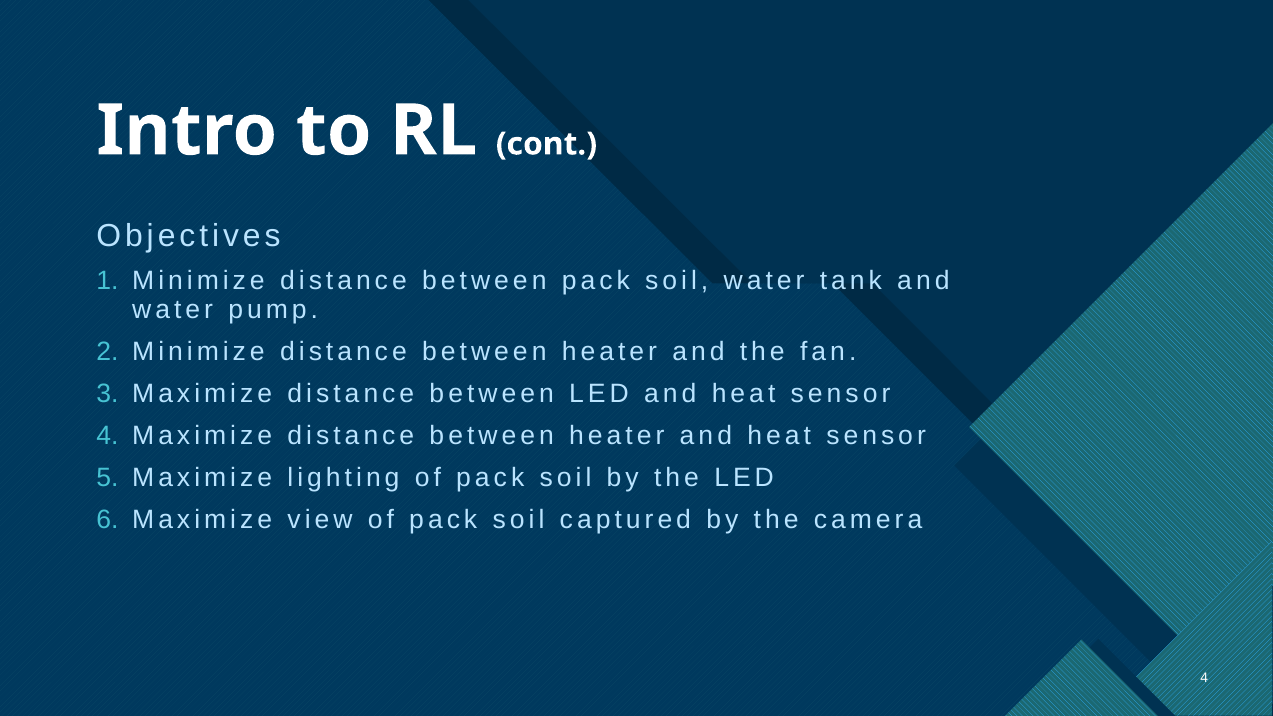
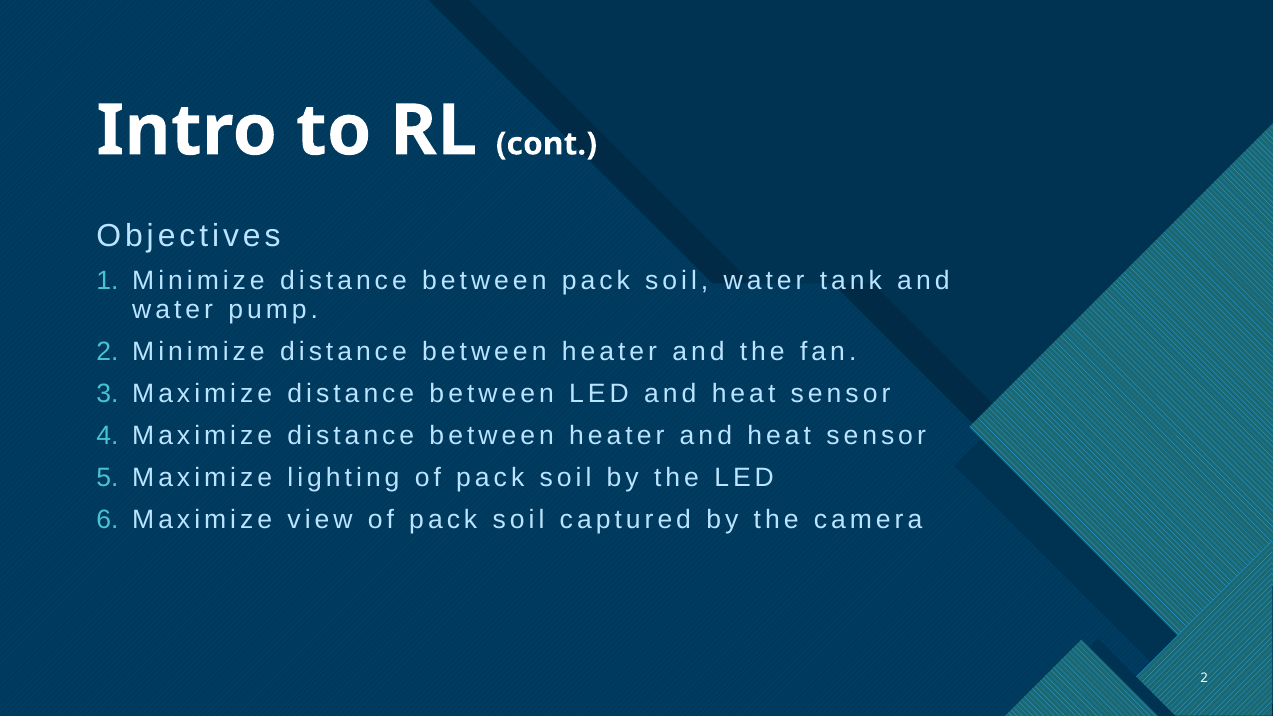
4: 4 -> 2 (1204, 678)
